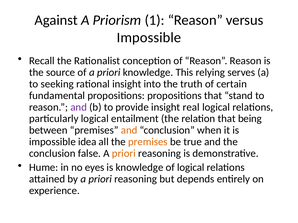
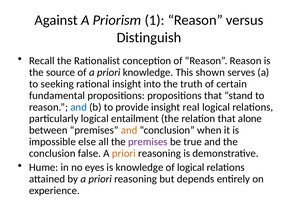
Impossible: Impossible -> Distinguish (149, 38)
relying: relying -> shown (210, 72)
and colour: purple -> blue (79, 107)
being: being -> alone (250, 119)
idea: idea -> else (87, 142)
premises colour: orange -> purple (148, 142)
